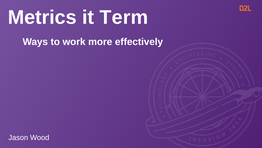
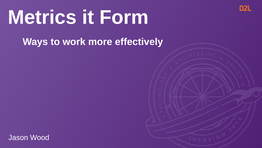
Term: Term -> Form (124, 17)
